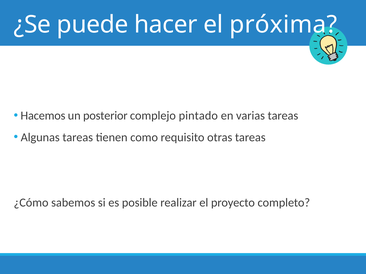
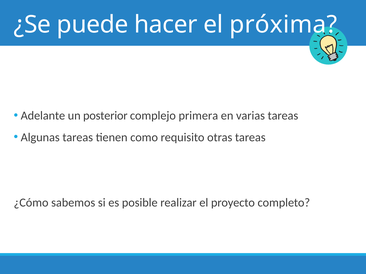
Hacemos: Hacemos -> Adelante (43, 116)
pintado: pintado -> primera (198, 116)
